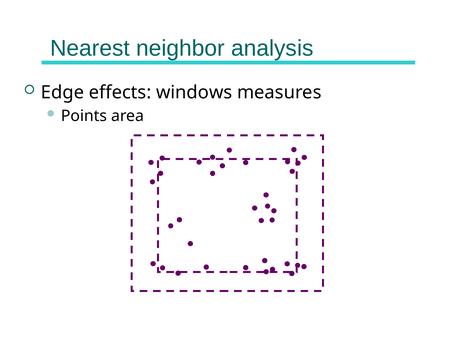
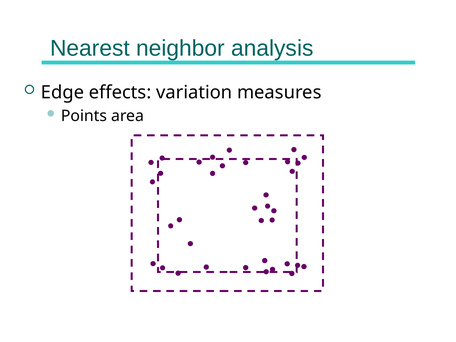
windows: windows -> variation (194, 92)
